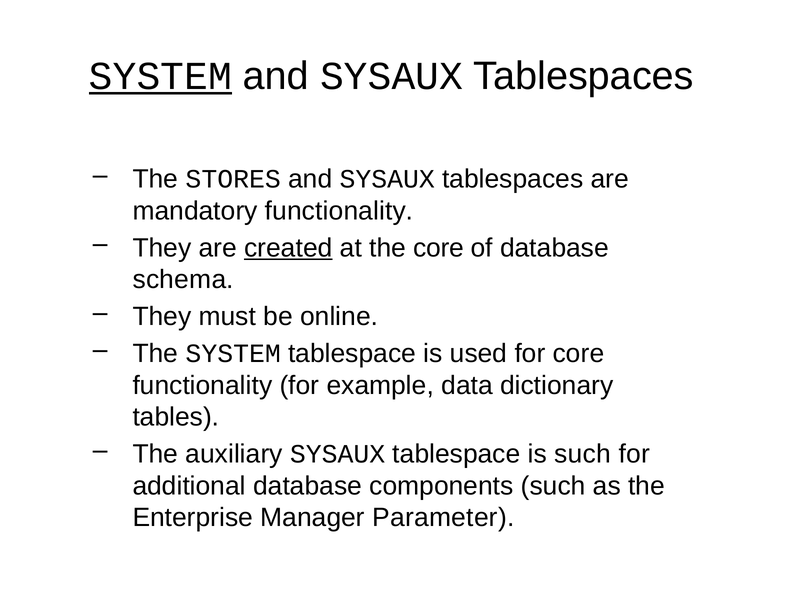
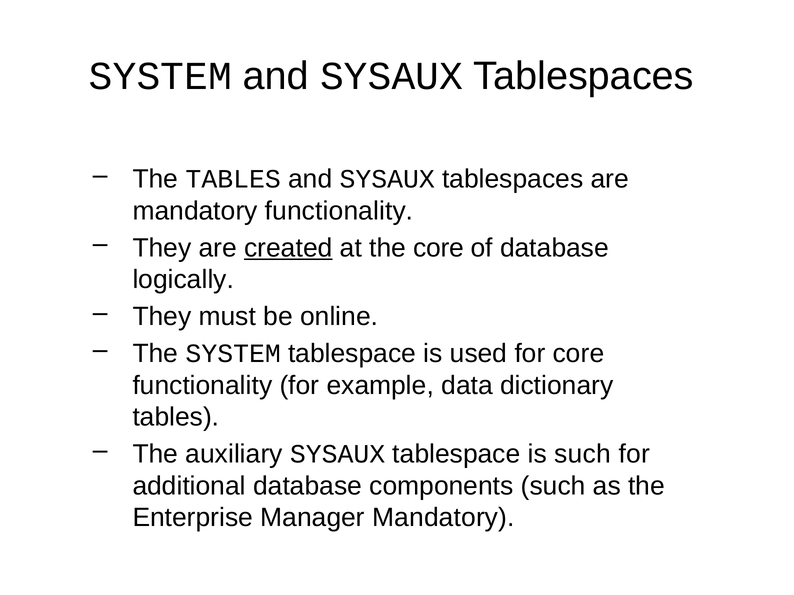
SYSTEM underline: present -> none (160, 76)
The STORES: STORES -> TABLES (233, 179)
schema: schema -> logically (183, 280)
Manager Parameter: Parameter -> Mandatory (443, 518)
